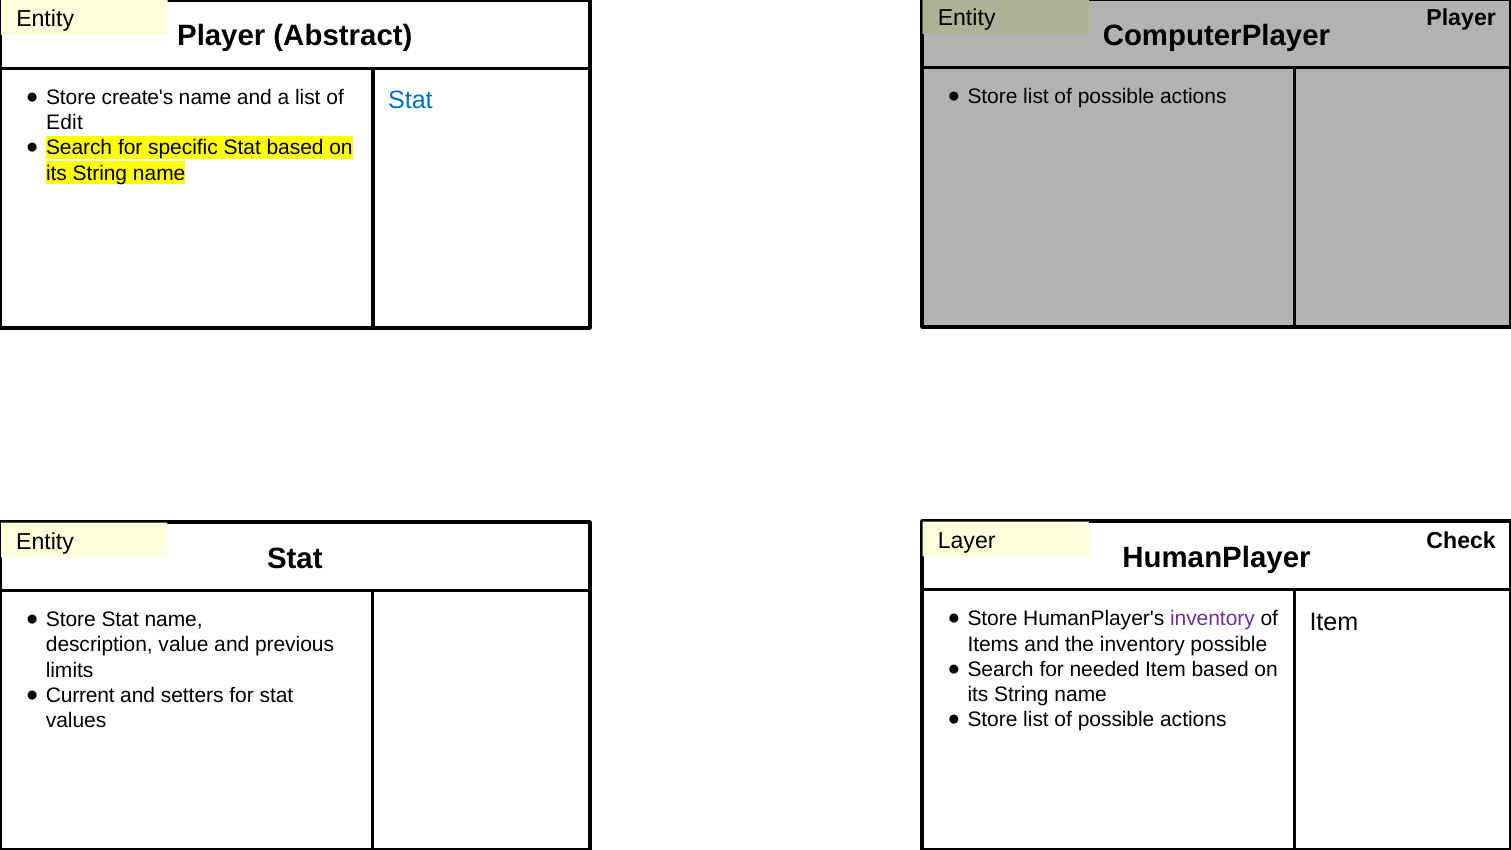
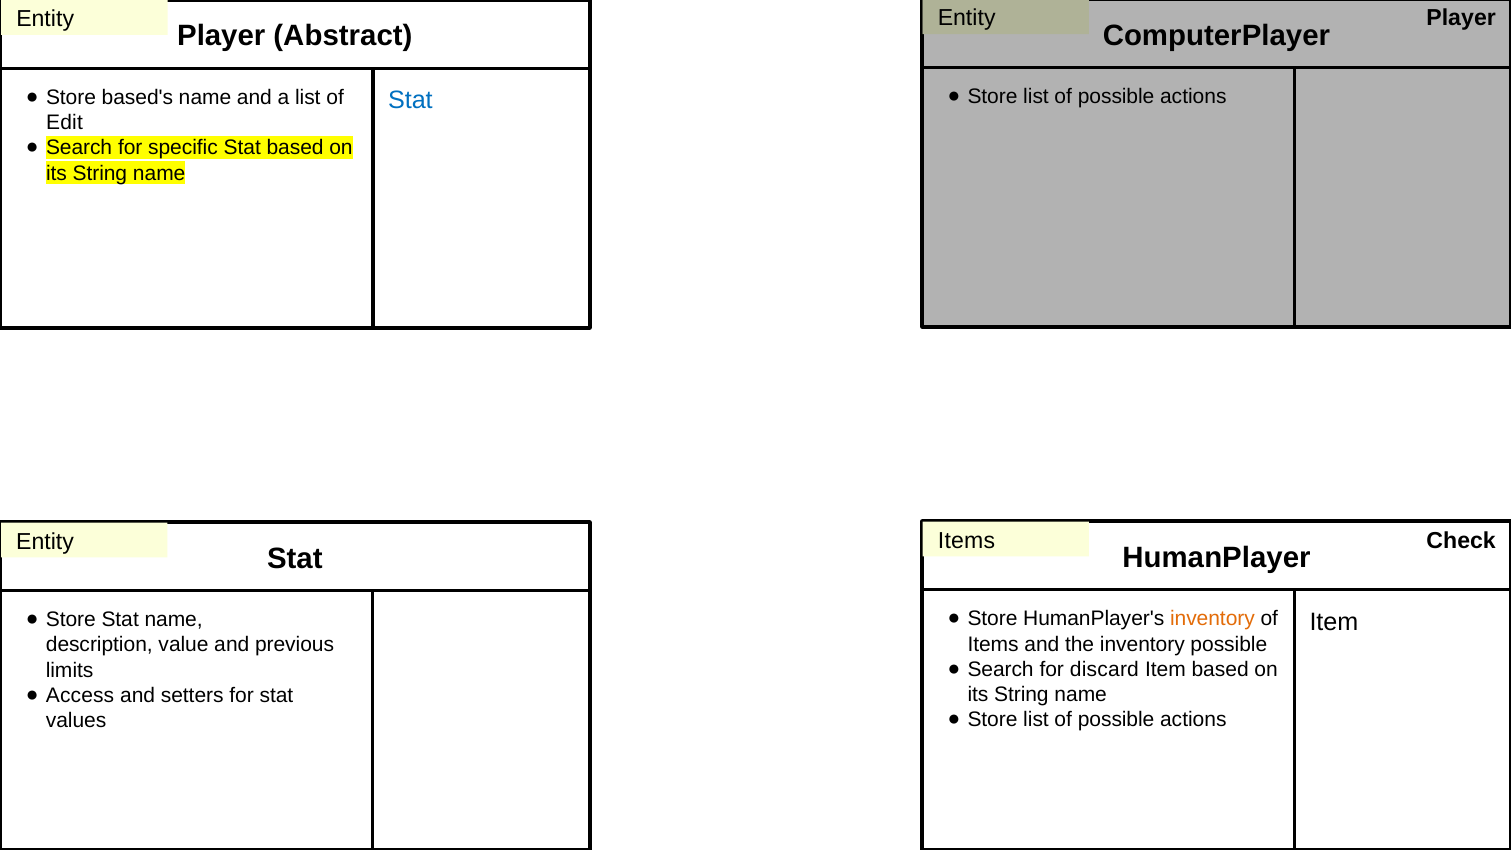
create's: create's -> based's (137, 97)
Layer: Layer -> Items (967, 541)
inventory colour: purple -> orange (1212, 619)
needed: needed -> discard (1104, 669)
Current: Current -> Access (80, 695)
